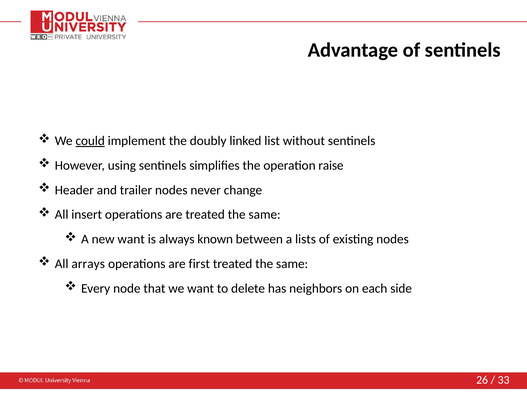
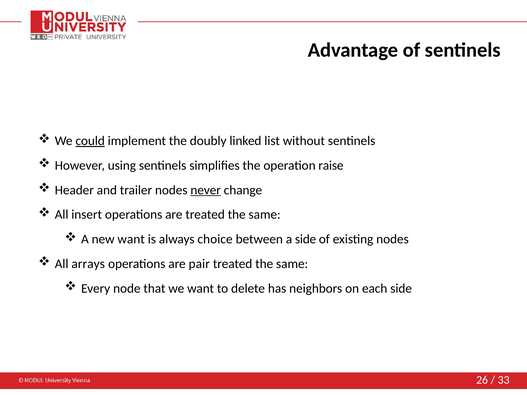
never underline: none -> present (206, 190)
known: known -> choice (215, 239)
a lists: lists -> side (306, 239)
first: first -> pair (199, 264)
